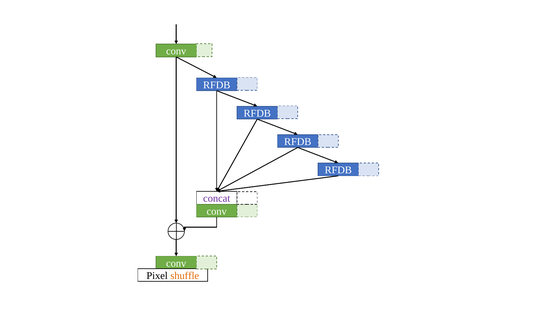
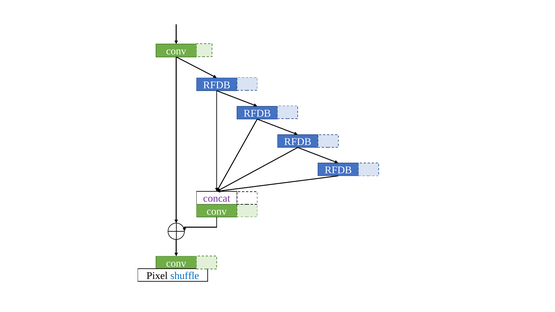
shuffle colour: orange -> blue (185, 276)
